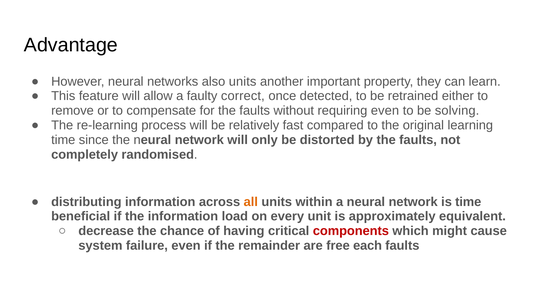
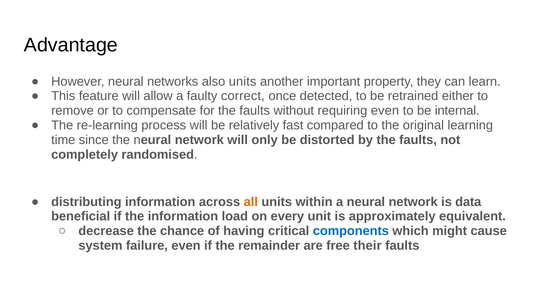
solving: solving -> internal (457, 111)
is time: time -> data (468, 202)
components colour: red -> blue (351, 231)
each: each -> their (367, 246)
